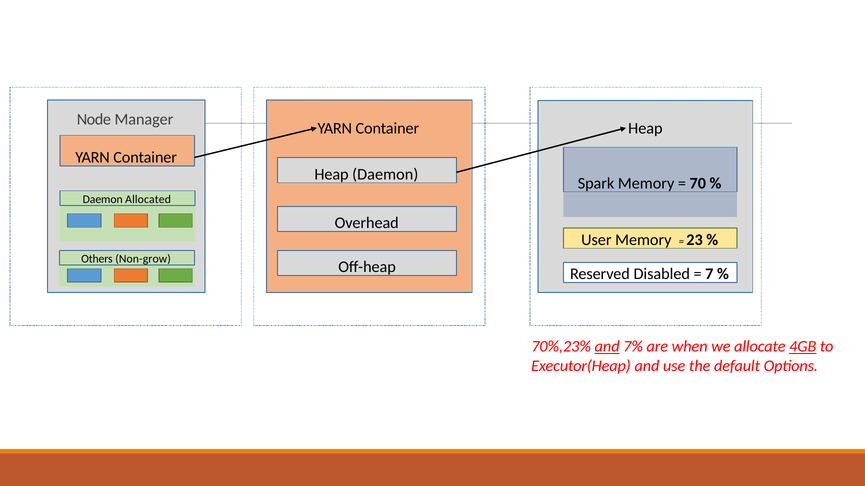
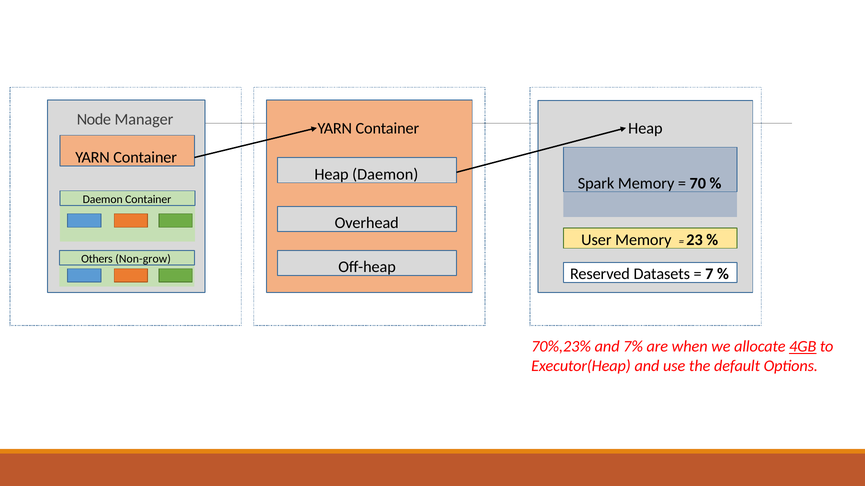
Daemon Allocated: Allocated -> Container (148, 200)
Disabled: Disabled -> Datasets (662, 274)
and underline: present -> none (607, 347)
